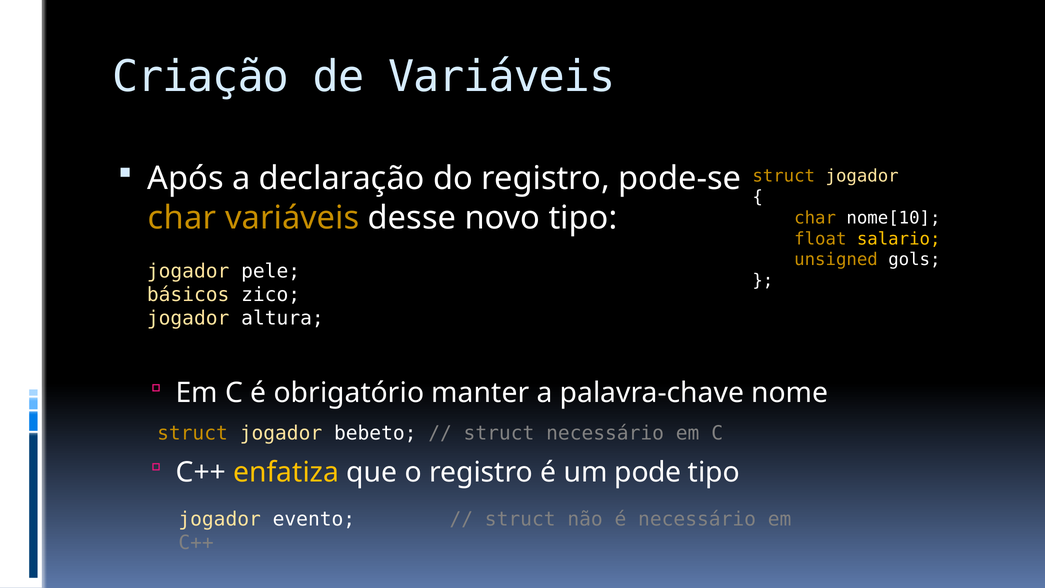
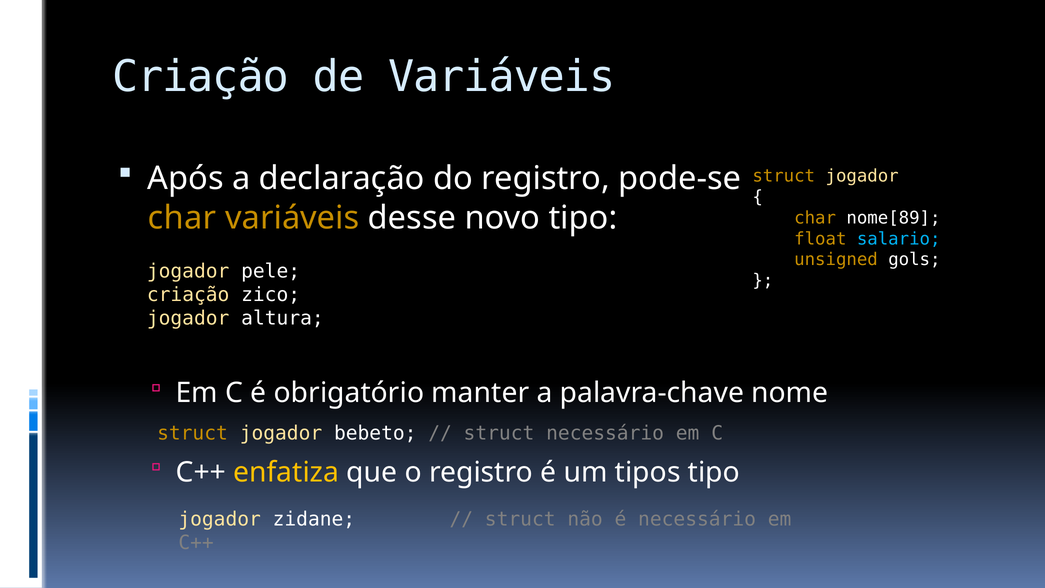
nome[10: nome[10 -> nome[89 (894, 218)
salario colour: yellow -> light blue (899, 239)
básicos: básicos -> criação (188, 295)
pode: pode -> tipos (648, 472)
evento: evento -> zidane (314, 519)
